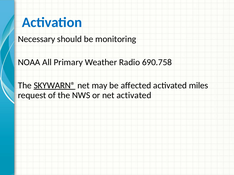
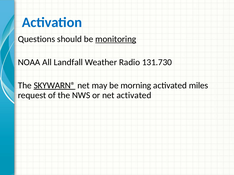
Necessary: Necessary -> Questions (37, 39)
monitoring underline: none -> present (116, 39)
Primary: Primary -> Landfall (68, 62)
690.758: 690.758 -> 131.730 (157, 62)
affected: affected -> morning (136, 86)
